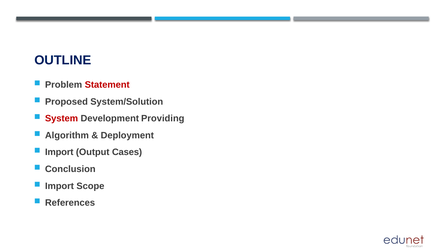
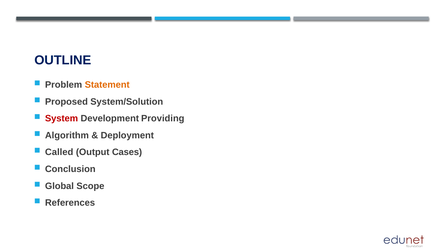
Statement colour: red -> orange (107, 85)
Import: Import -> Called (59, 152)
Import: Import -> Global (59, 186)
